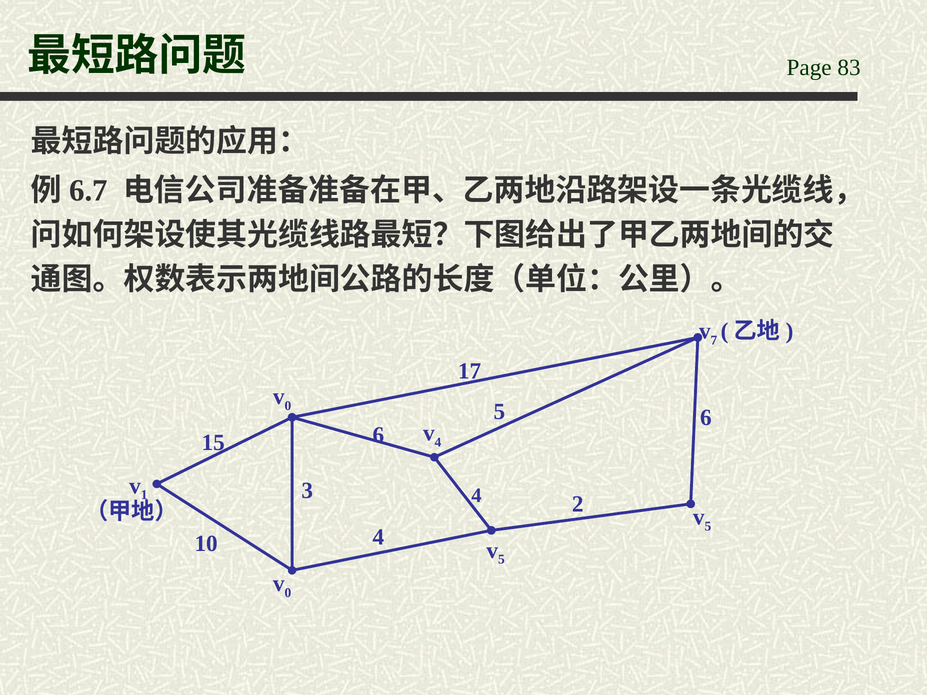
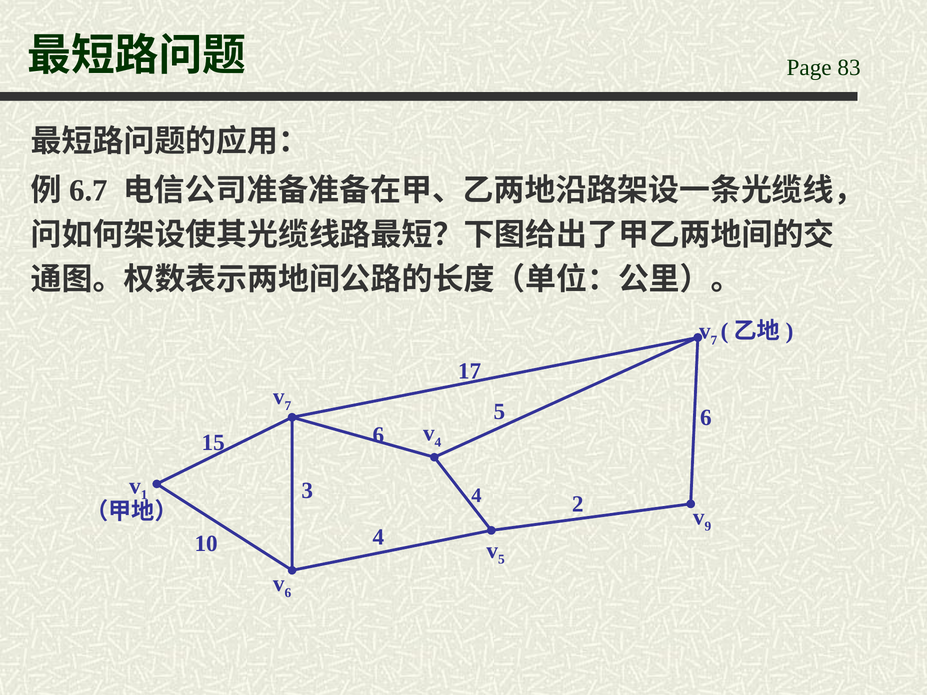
0: 0 -> 7 (288, 406)
5: 5 -> 9 (708, 526)
0: 0 -> 6 (288, 593)
